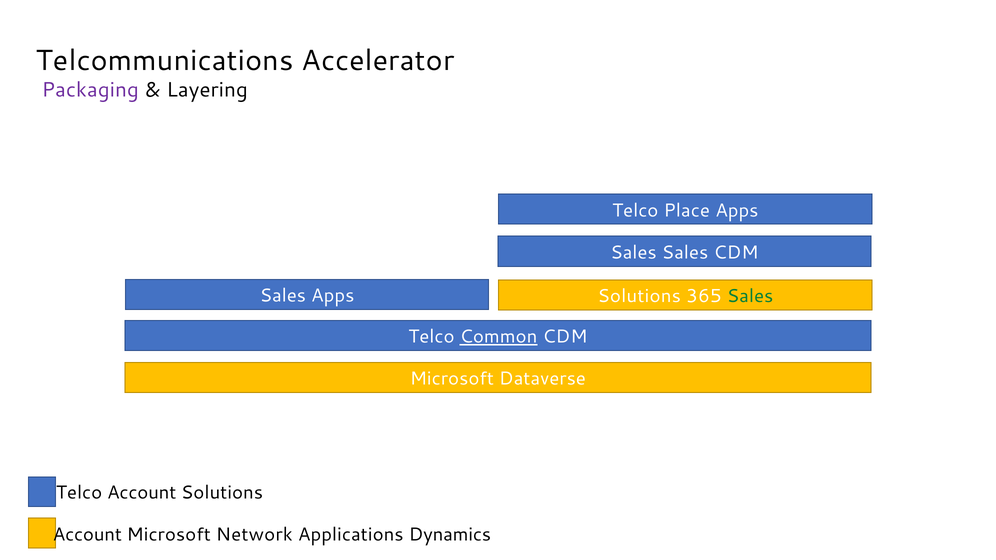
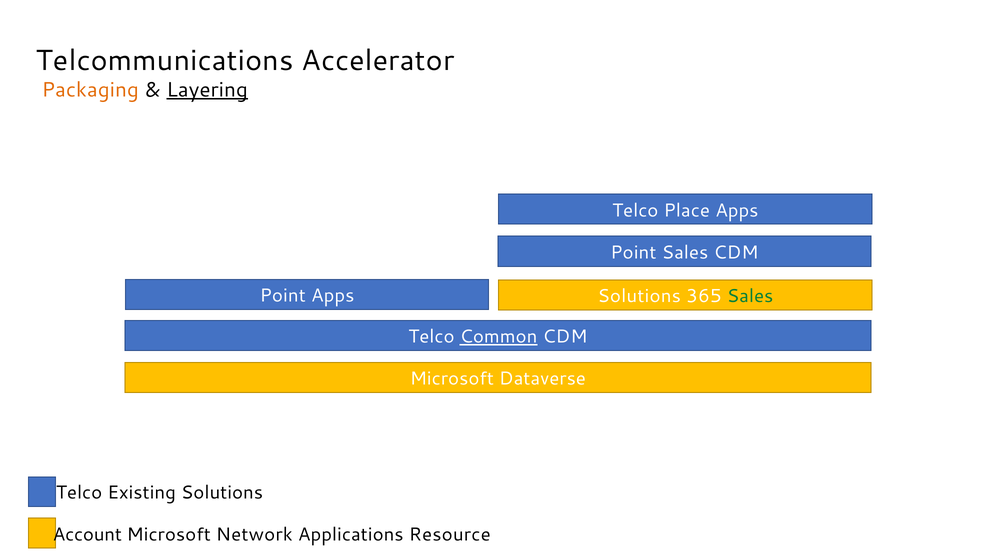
Packaging colour: purple -> orange (90, 90)
Layering underline: none -> present (207, 90)
Sales: Sales -> Point (633, 253)
Sales: Sales -> Point (283, 296)
Telco Account: Account -> Existing (142, 493)
Dynamics: Dynamics -> Resource (450, 535)
